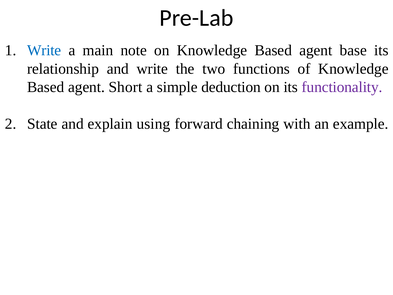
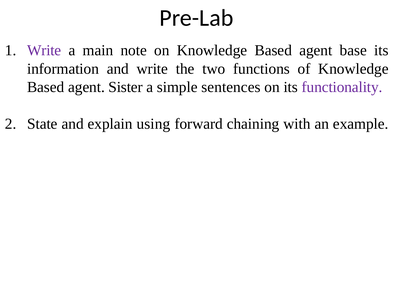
Write colour: blue -> purple (44, 50)
relationship: relationship -> information (63, 69)
Short: Short -> Sister (126, 87)
deduction: deduction -> sentences (231, 87)
